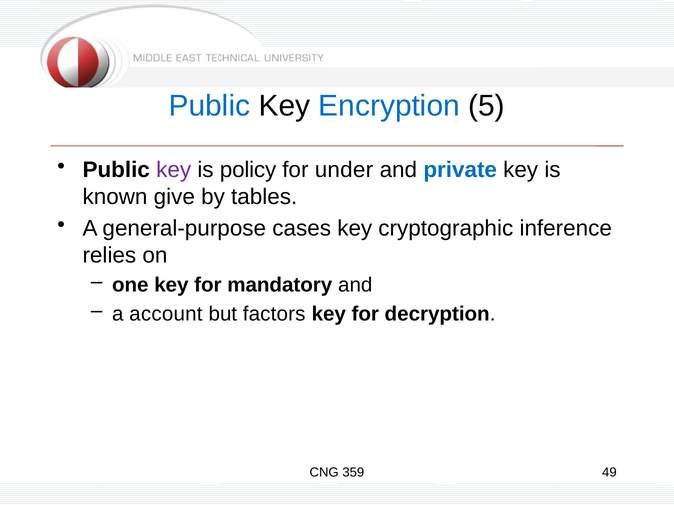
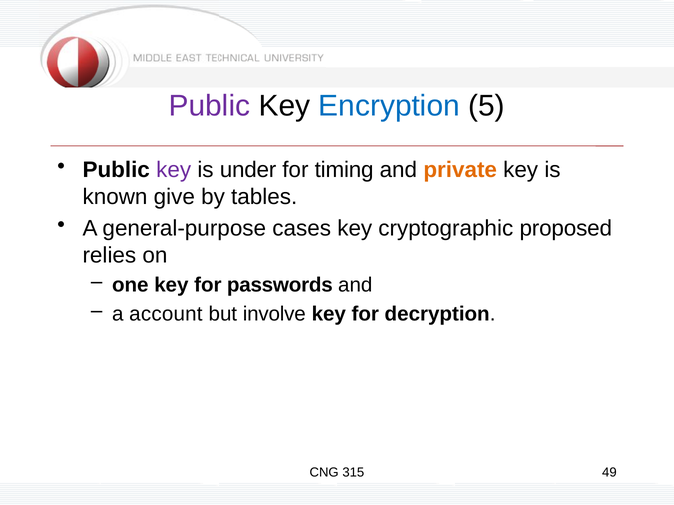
Public colour: blue -> purple (209, 106)
policy: policy -> under (248, 170)
under: under -> timing (344, 170)
private colour: blue -> orange (460, 170)
inference: inference -> proposed (566, 228)
mandatory: mandatory -> passwords (280, 285)
factors: factors -> involve (274, 314)
359: 359 -> 315 (353, 473)
